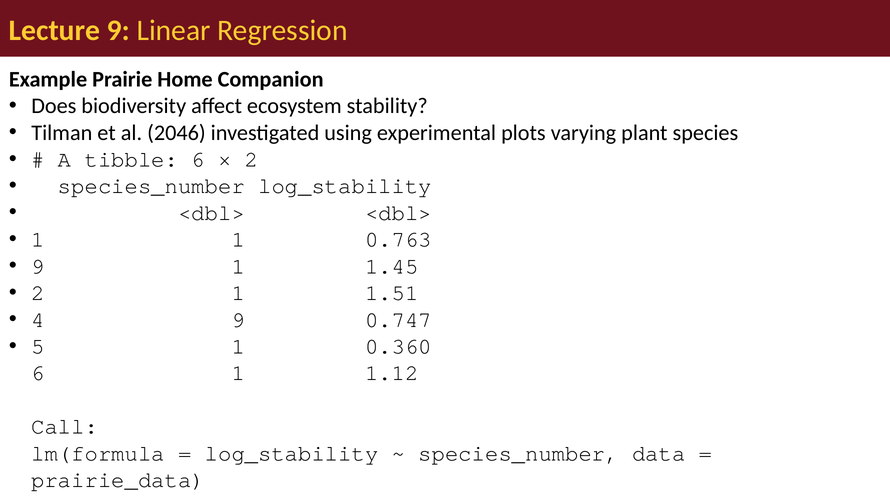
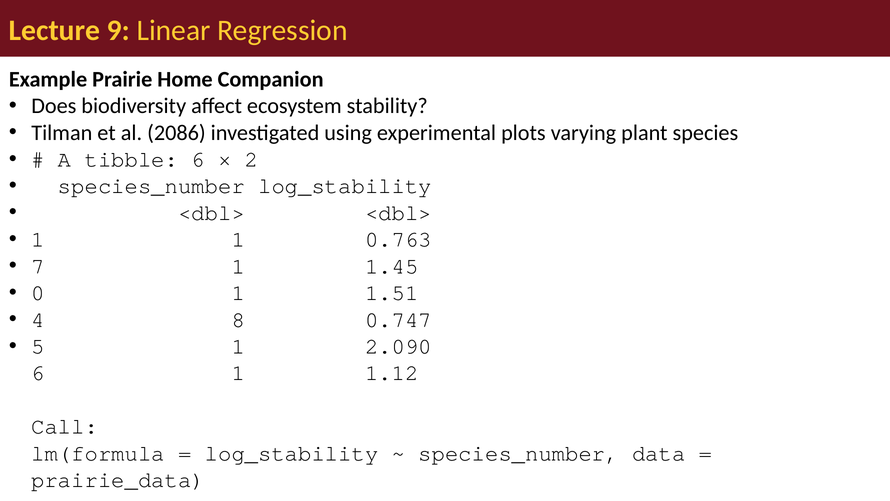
2046: 2046 -> 2086 (176, 133)
9: 9 -> 7 (38, 266)
2: 2 -> 0 (38, 293)
4 9: 9 -> 8 (238, 319)
0.360: 0.360 -> 2.090 (398, 346)
